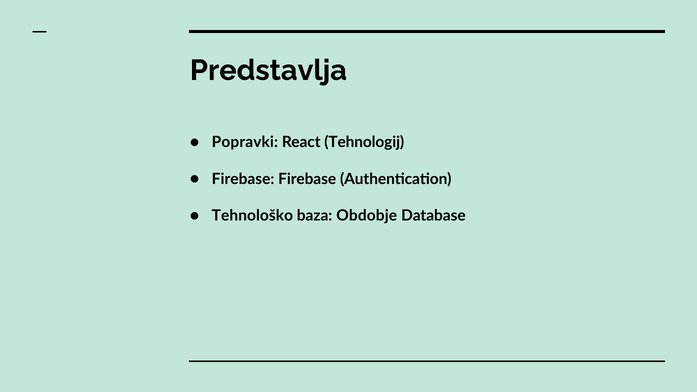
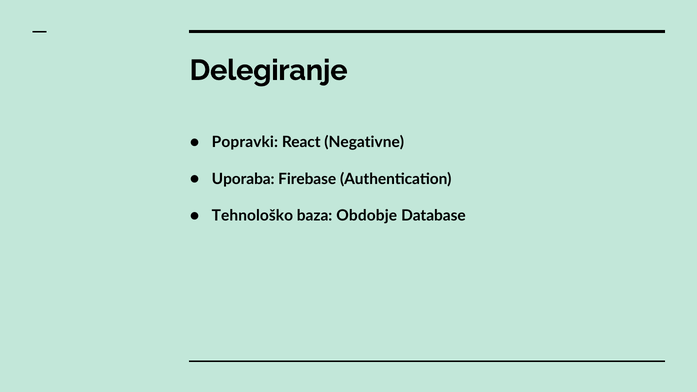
Predstavlja: Predstavlja -> Delegiranje (269, 70)
Tehnologij: Tehnologij -> Negativne (364, 142)
Firebase: Firebase -> Uporaba (243, 179)
